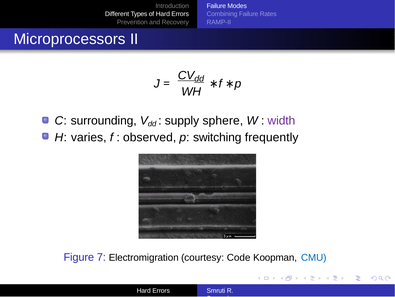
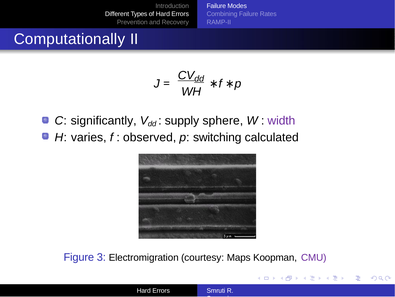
Microprocessors: Microprocessors -> Computationally (69, 39)
surrounding: surrounding -> significantly (104, 121)
frequently: frequently -> calculated (272, 137)
7: 7 -> 3 (101, 257)
Code: Code -> Maps (239, 257)
CMU colour: blue -> purple (314, 257)
